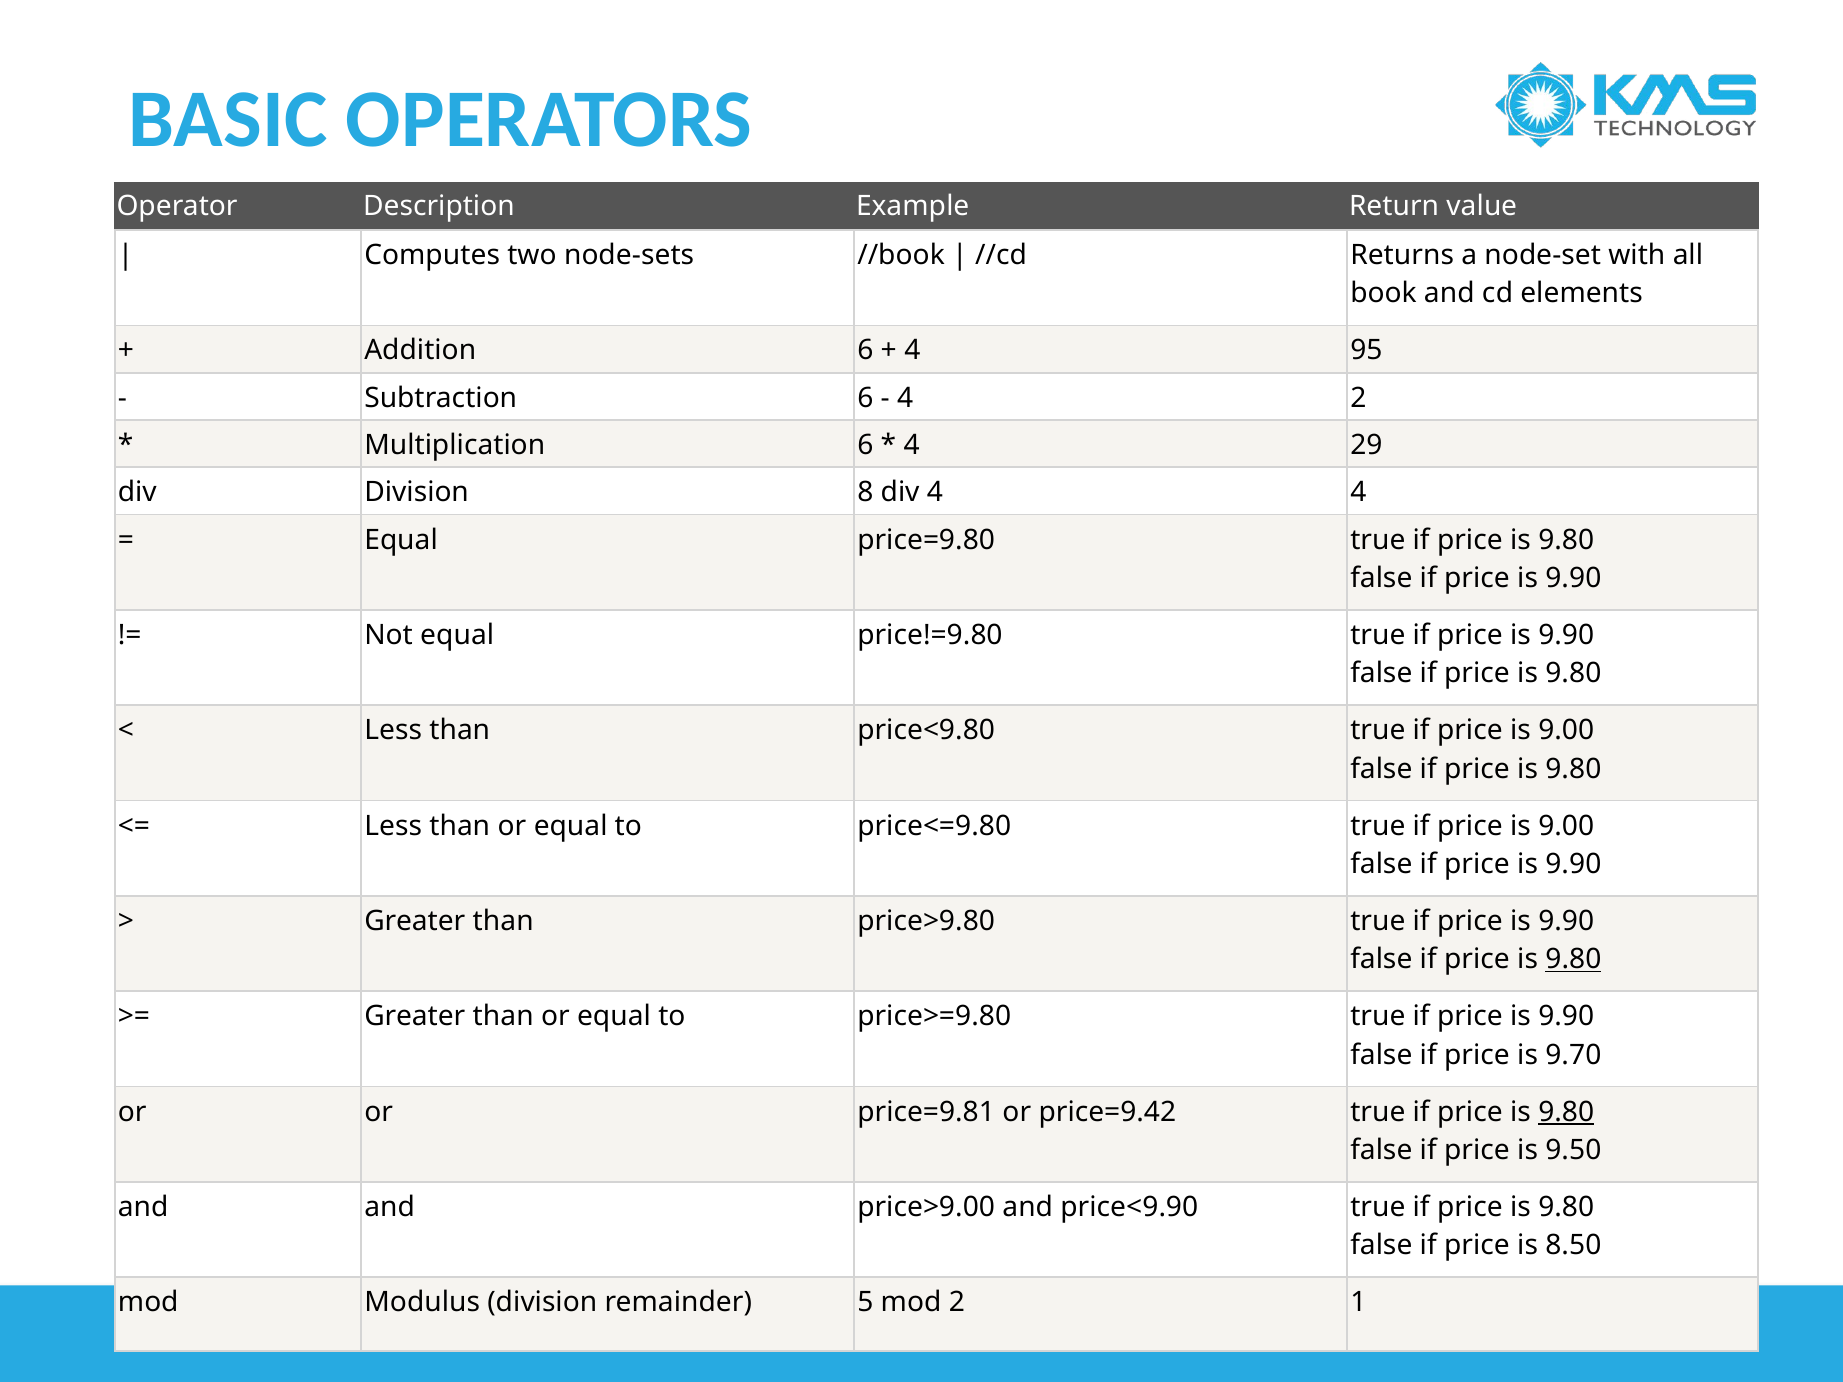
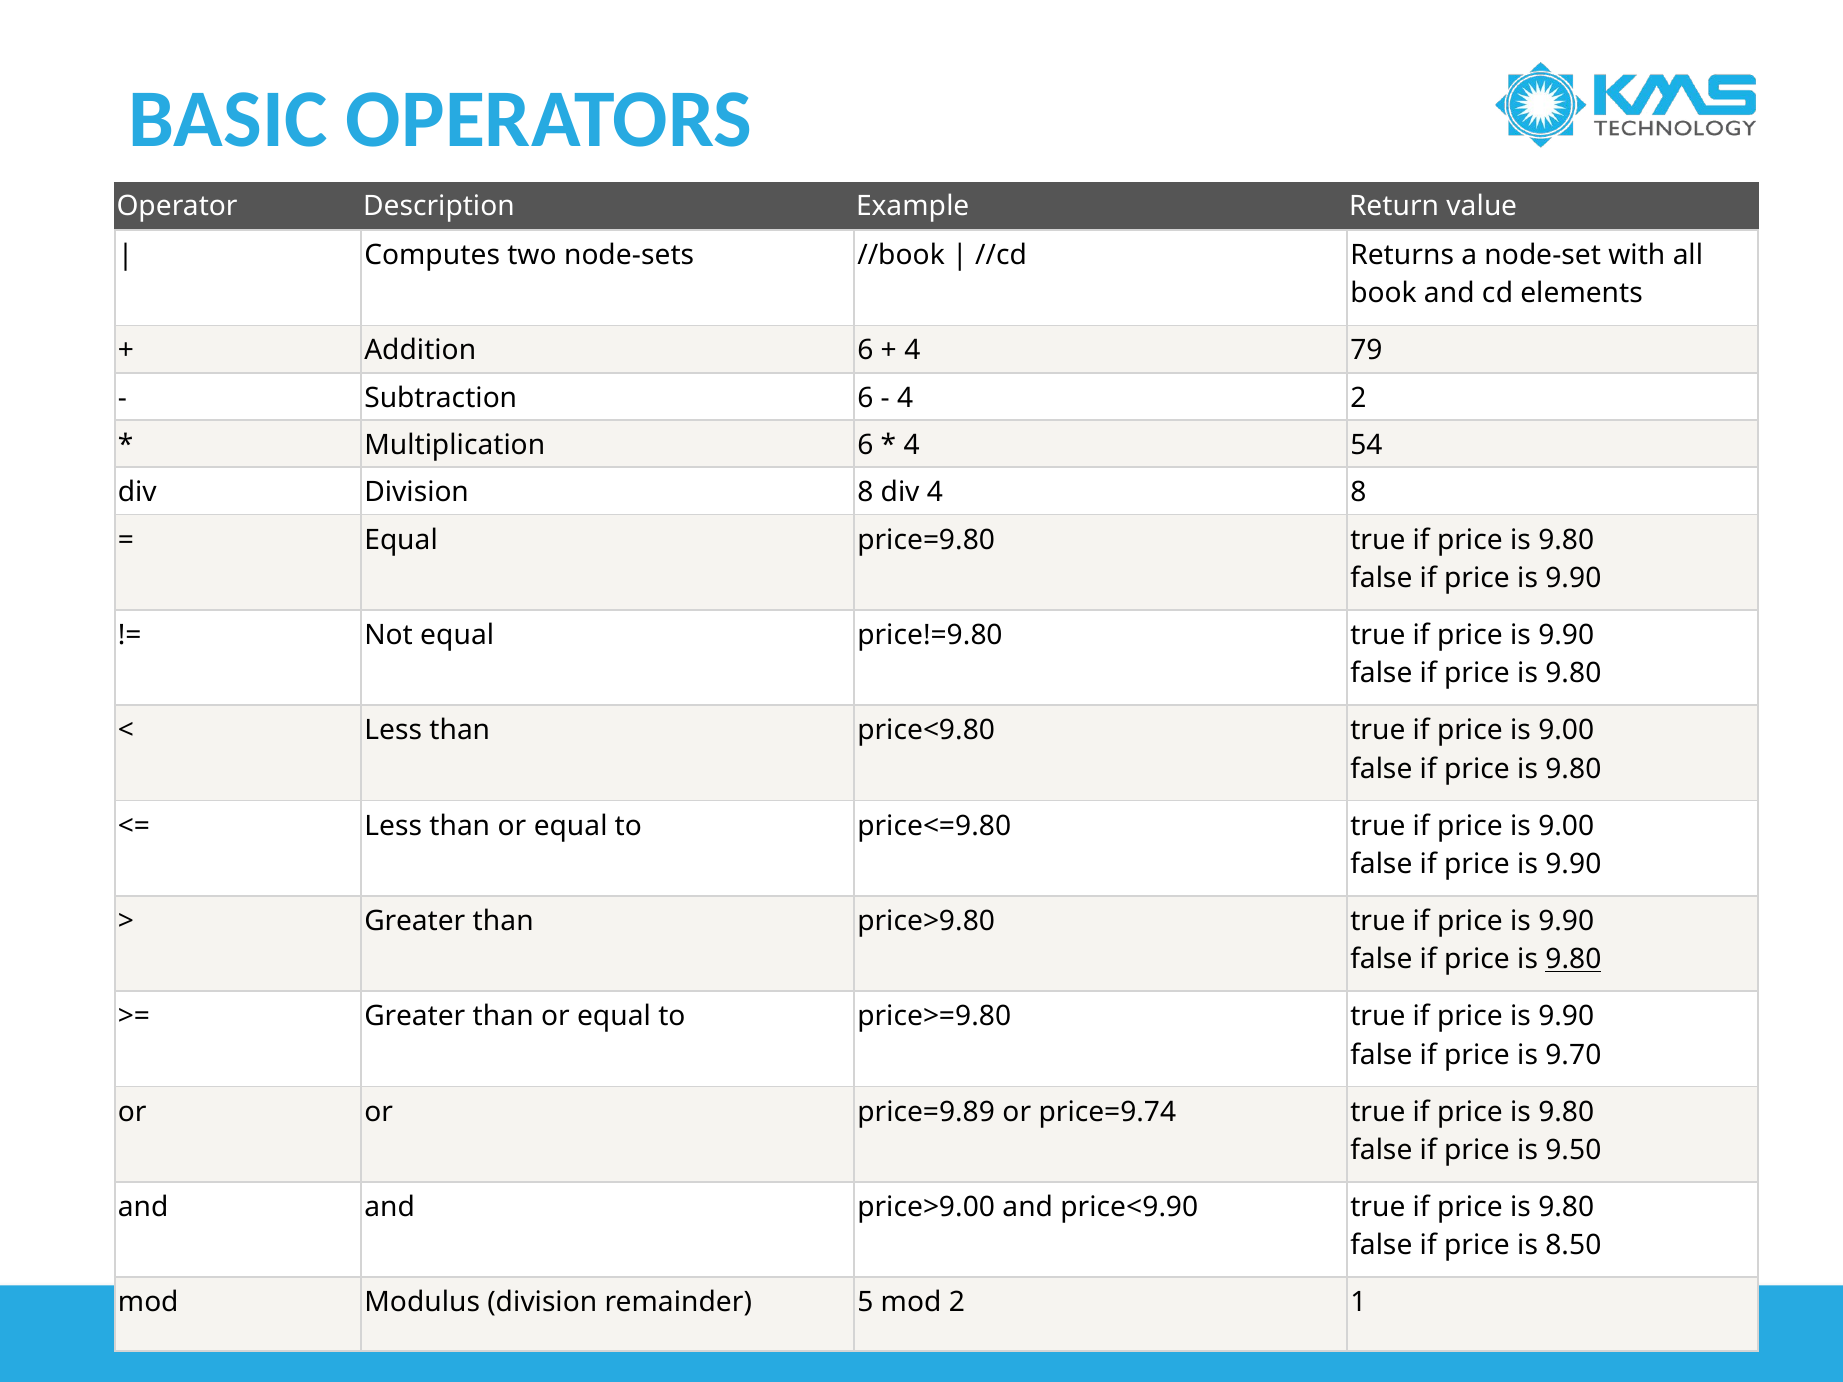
95: 95 -> 79 (1366, 351)
29: 29 -> 54 (1366, 445)
4 4: 4 -> 8 (1358, 493)
price=9.81: price=9.81 -> price=9.89 (926, 1112)
price=9.42: price=9.42 -> price=9.74 (1107, 1112)
9.80 underline: present -> none (1566, 1112)
